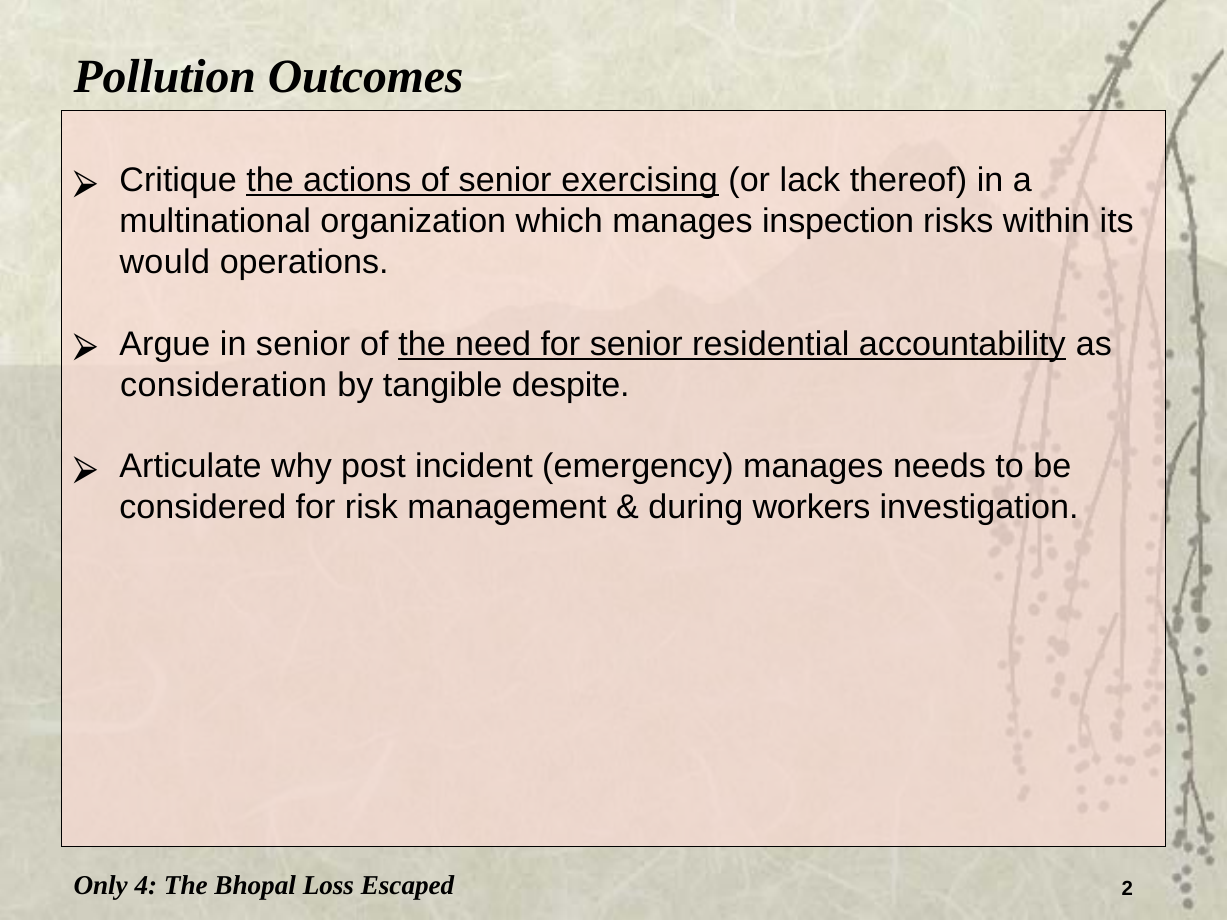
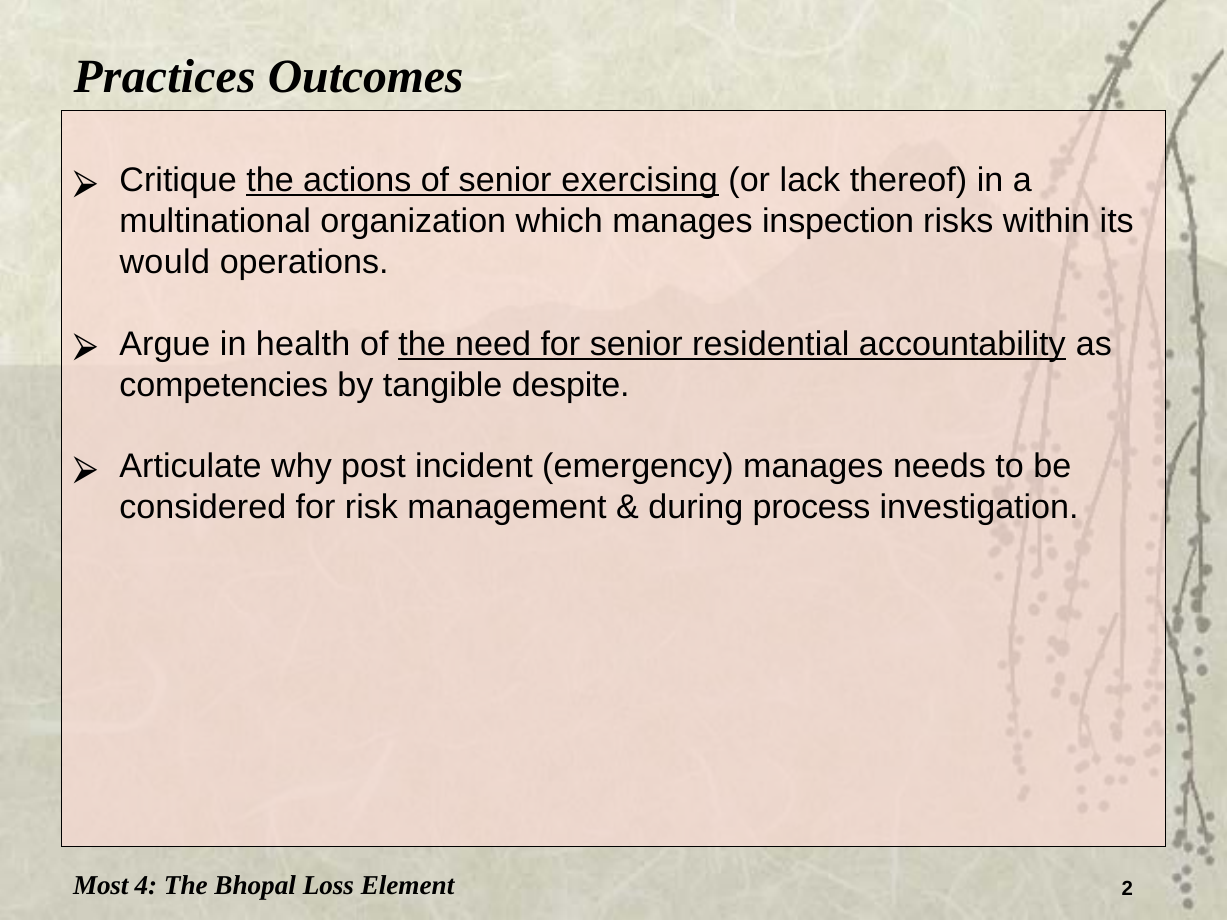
Pollution: Pollution -> Practices (165, 77)
in senior: senior -> health (303, 344)
consideration: consideration -> competencies (224, 385)
workers: workers -> process (812, 508)
Only: Only -> Most (101, 885)
Escaped: Escaped -> Element (408, 885)
